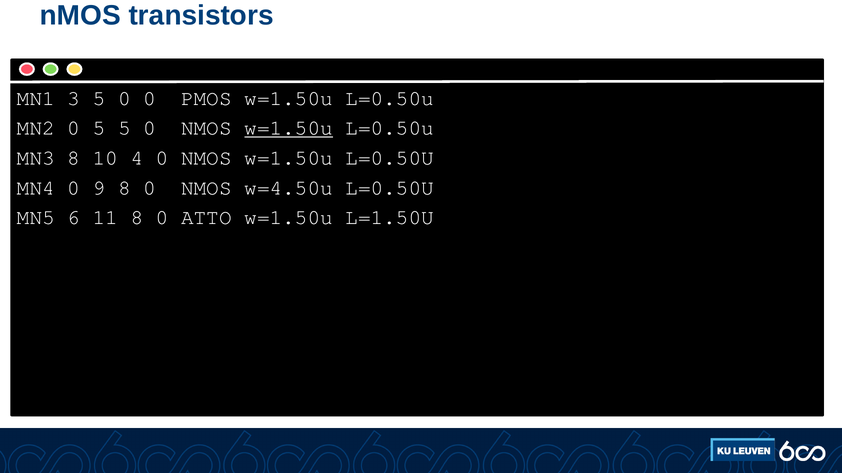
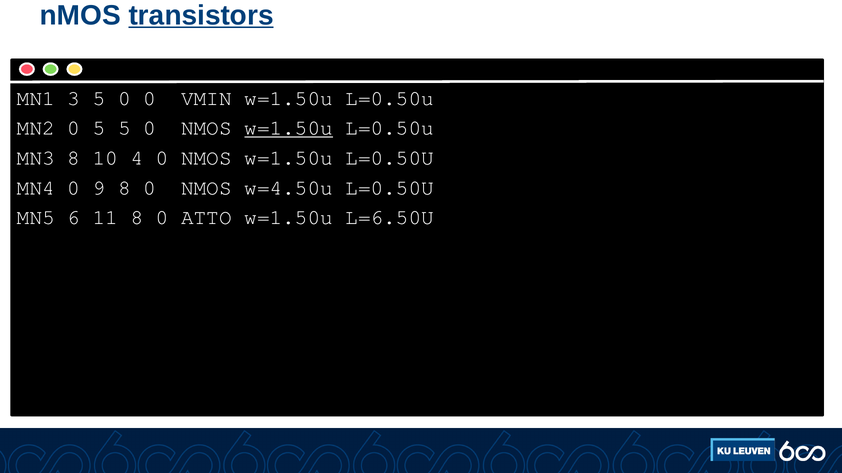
transistors underline: none -> present (201, 15)
PMOS: PMOS -> VMIN (206, 98)
L=1.50U: L=1.50U -> L=6.50U (390, 218)
